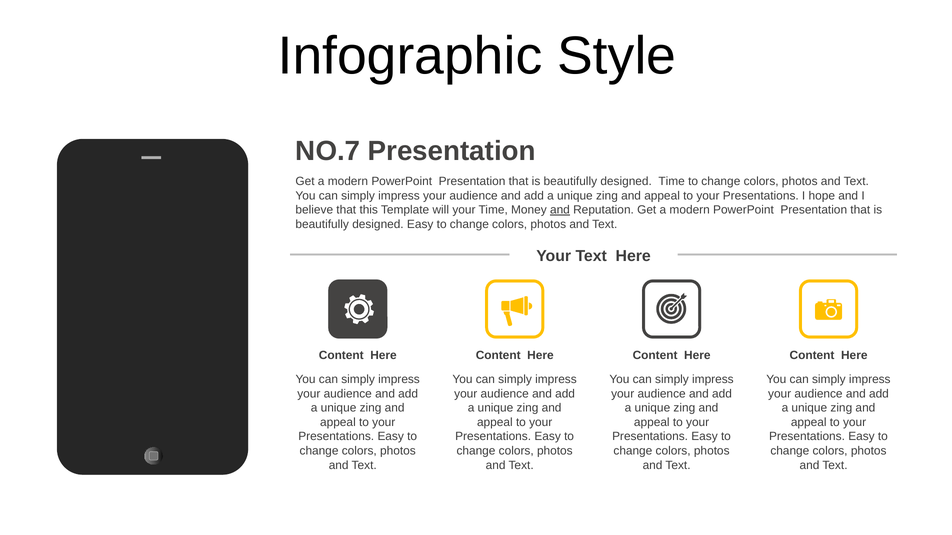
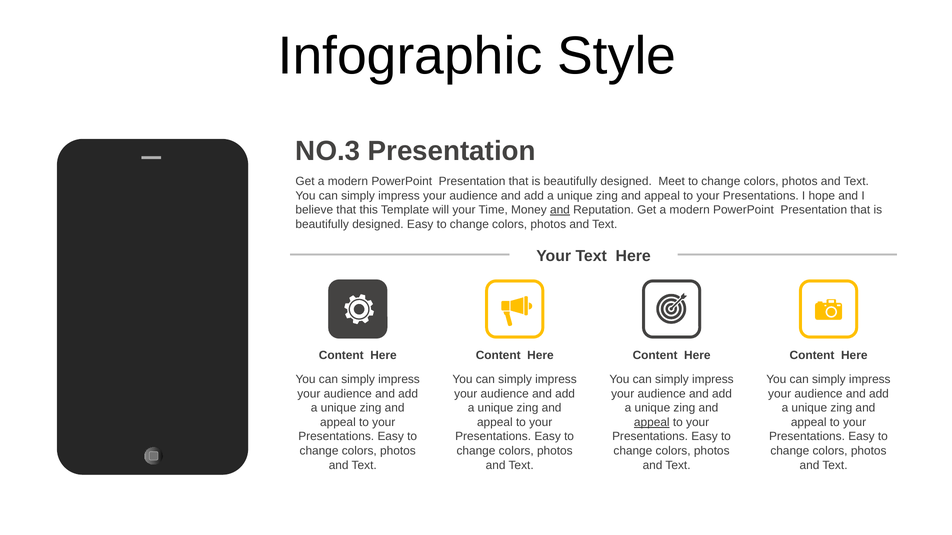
NO.7: NO.7 -> NO.3 (328, 151)
designed Time: Time -> Meet (672, 182)
appeal underline: none -> present (652, 423)
